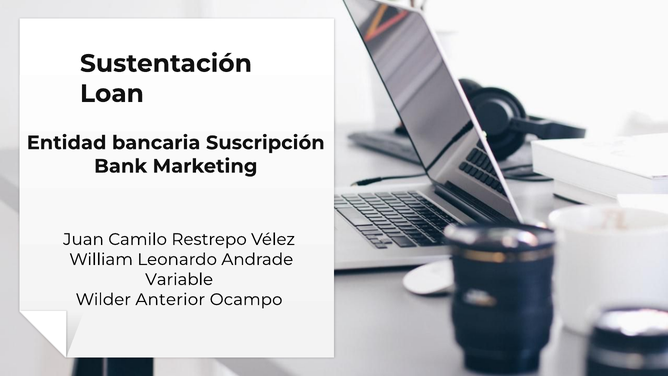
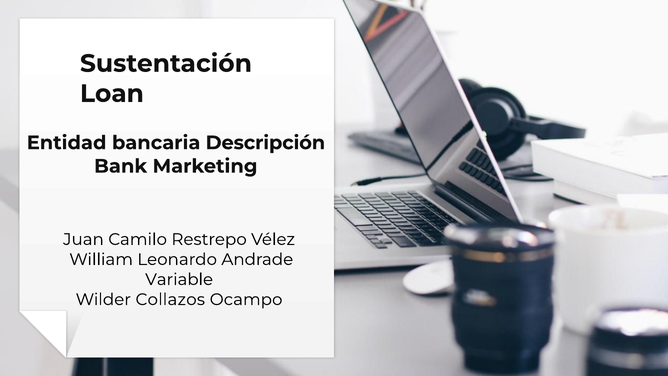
Suscripción: Suscripción -> Descripción (265, 143)
Anterior: Anterior -> Collazos (170, 299)
